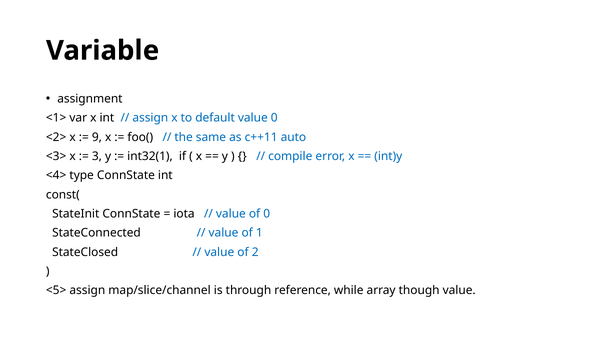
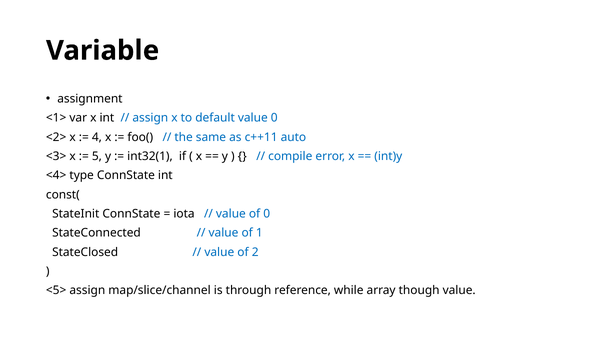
9: 9 -> 4 (97, 137)
3: 3 -> 5 (97, 156)
